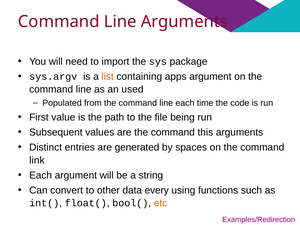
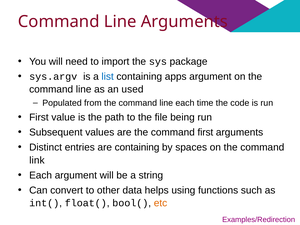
list colour: orange -> blue (108, 77)
command this: this -> first (205, 132)
are generated: generated -> containing (137, 147)
every: every -> helps (157, 190)
